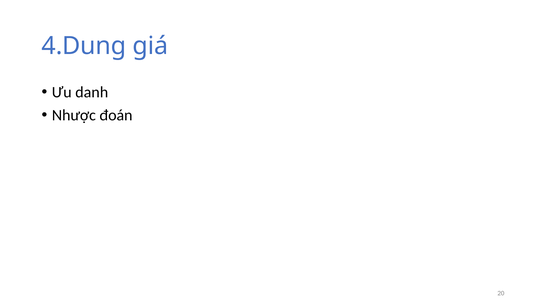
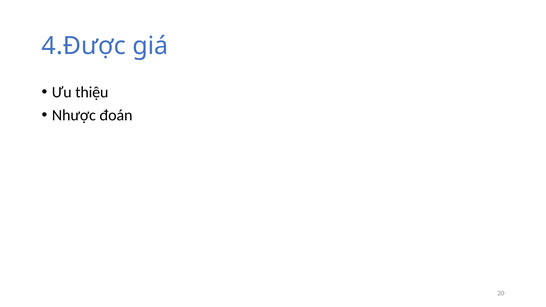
4.Dụng: 4.Dụng -> 4.Được (84, 46)
danh: danh -> thiệu (92, 92)
